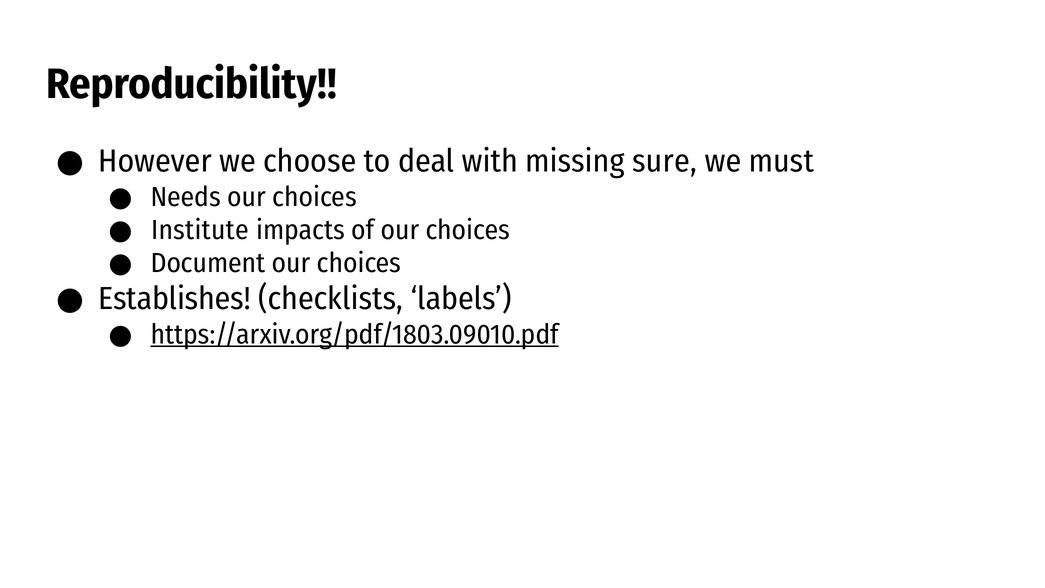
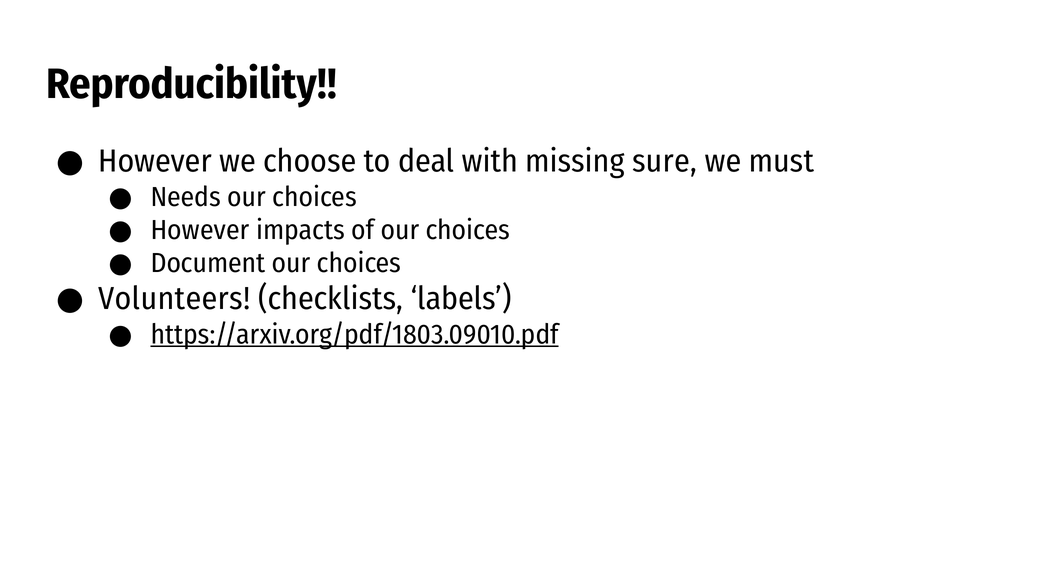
Institute: Institute -> However (200, 230)
Establishes: Establishes -> Volunteers (174, 299)
